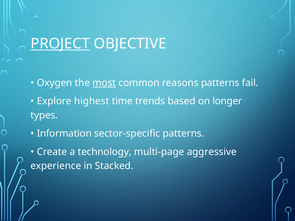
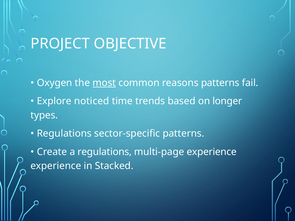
PROJECT underline: present -> none (60, 44)
highest: highest -> noticed (92, 101)
Information: Information -> Regulations (64, 134)
a technology: technology -> regulations (105, 152)
multi-page aggressive: aggressive -> experience (212, 152)
